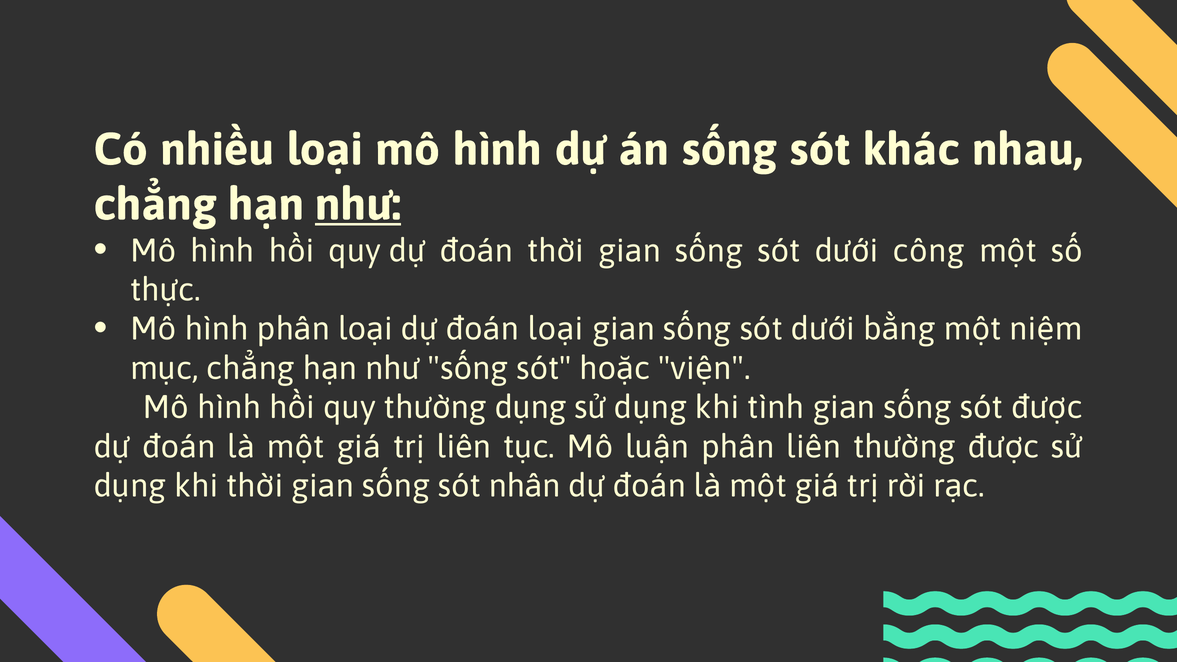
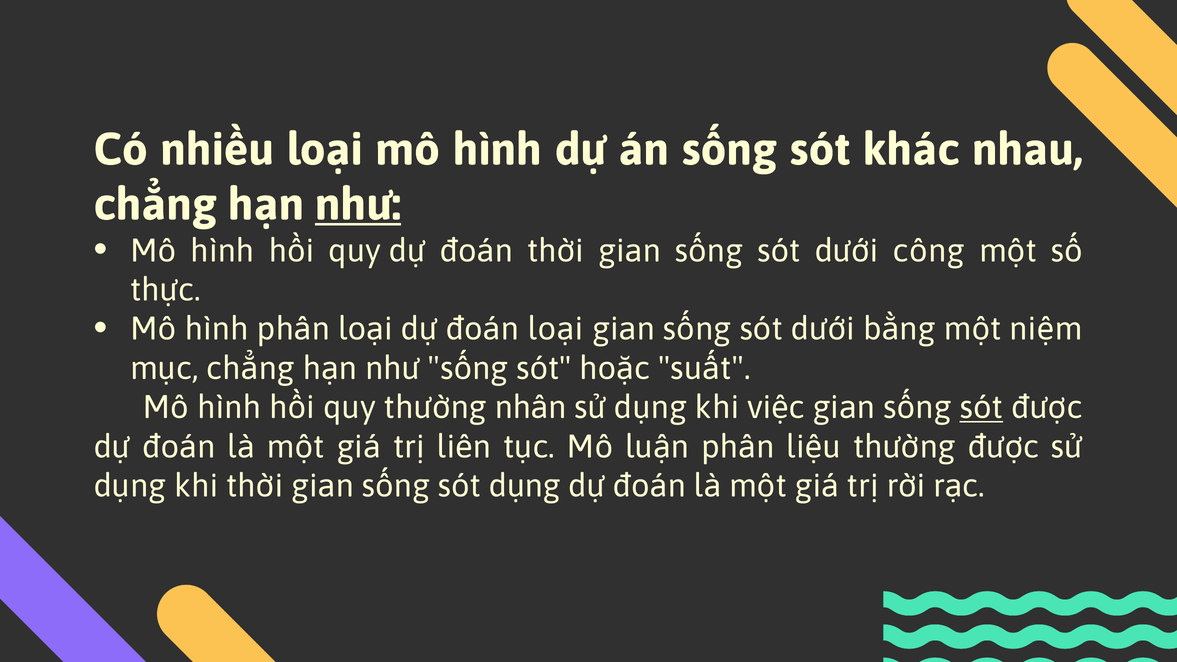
viện: viện -> suất (704, 368)
thường dụng: dụng -> nhân (531, 408)
tình: tình -> việc (776, 408)
sót underline: none -> present (981, 408)
phân liên: liên -> liệu (814, 447)
sót nhân: nhân -> dụng (525, 486)
